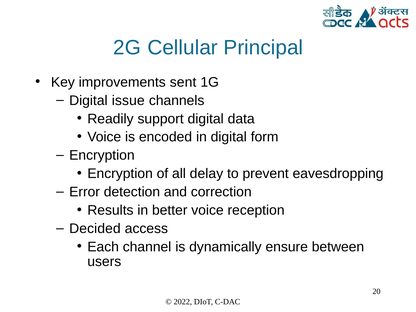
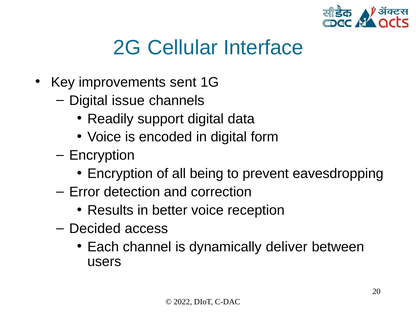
Principal: Principal -> Interface (263, 47)
delay: delay -> being (207, 174)
ensure: ensure -> deliver (287, 247)
